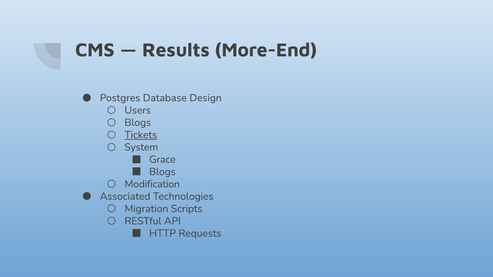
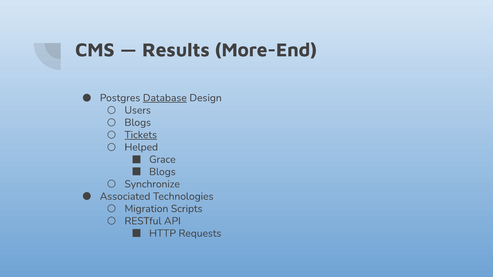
Database underline: none -> present (165, 98)
System: System -> Helped (141, 147)
Modification: Modification -> Synchronize (152, 184)
